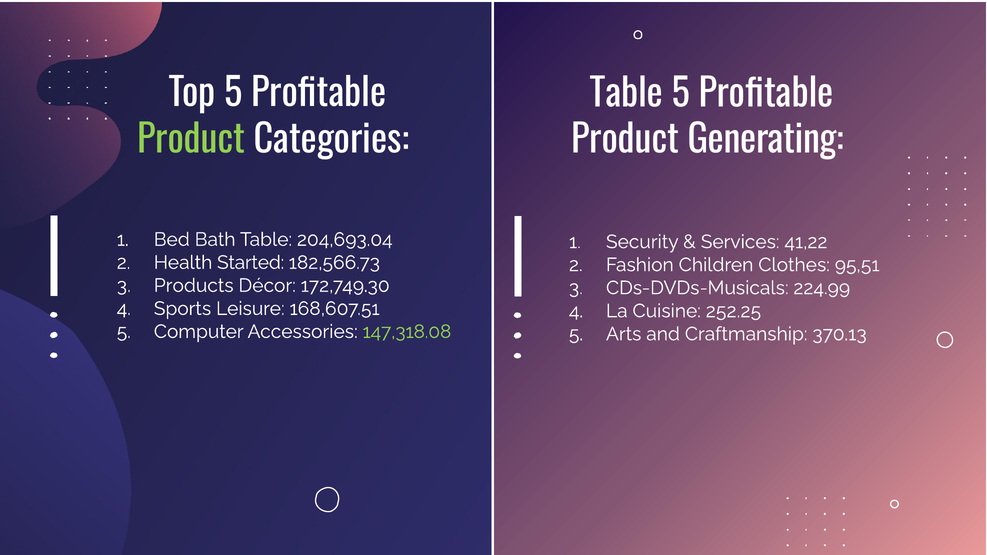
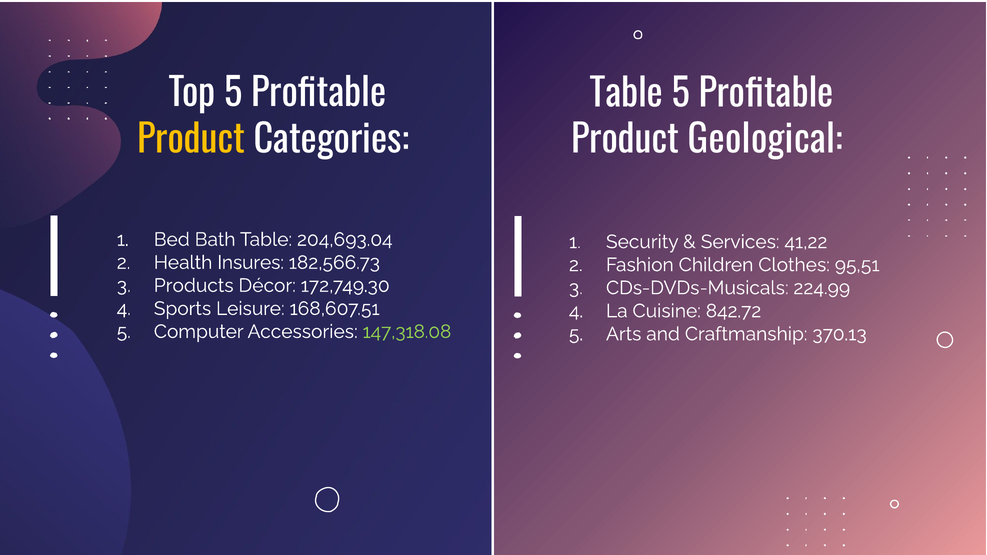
Product colour: light green -> yellow (191, 140)
Generating: Generating -> Geological (765, 140)
Started: Started -> Insures (251, 263)
252.25: 252.25 -> 842.72 (734, 311)
